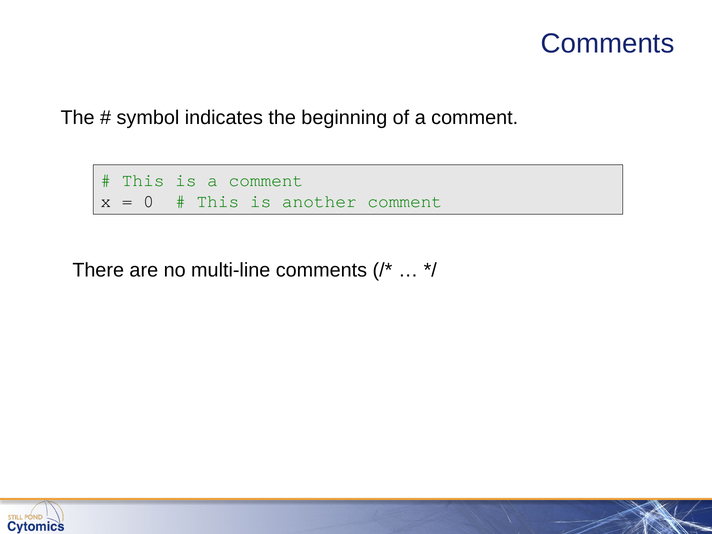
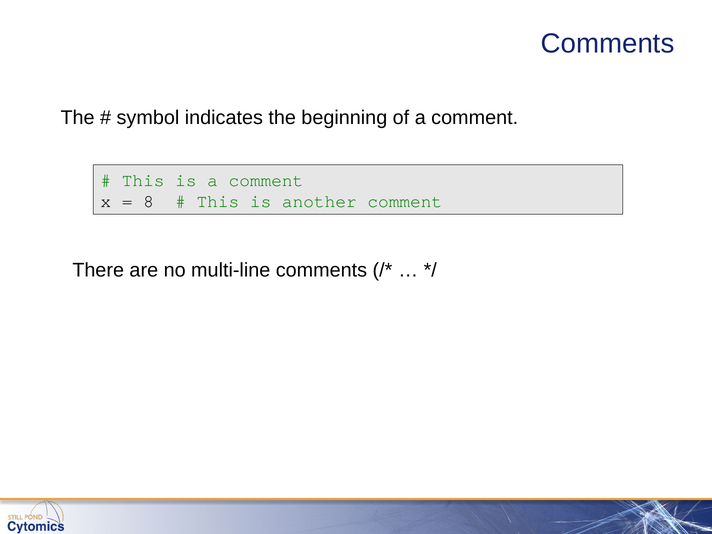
0: 0 -> 8 (148, 202)
